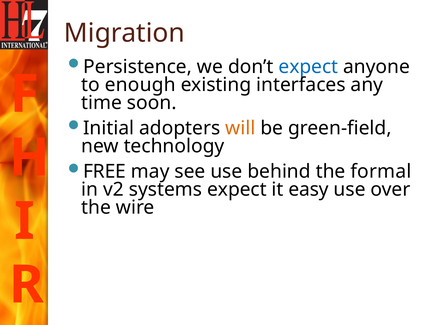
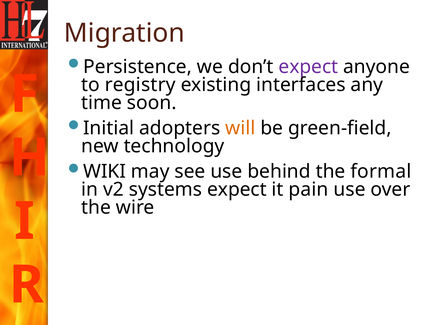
expect colour: blue -> purple (308, 67)
enough: enough -> registry (140, 85)
FREE: FREE -> WIKI (105, 171)
easy: easy -> pain (308, 189)
